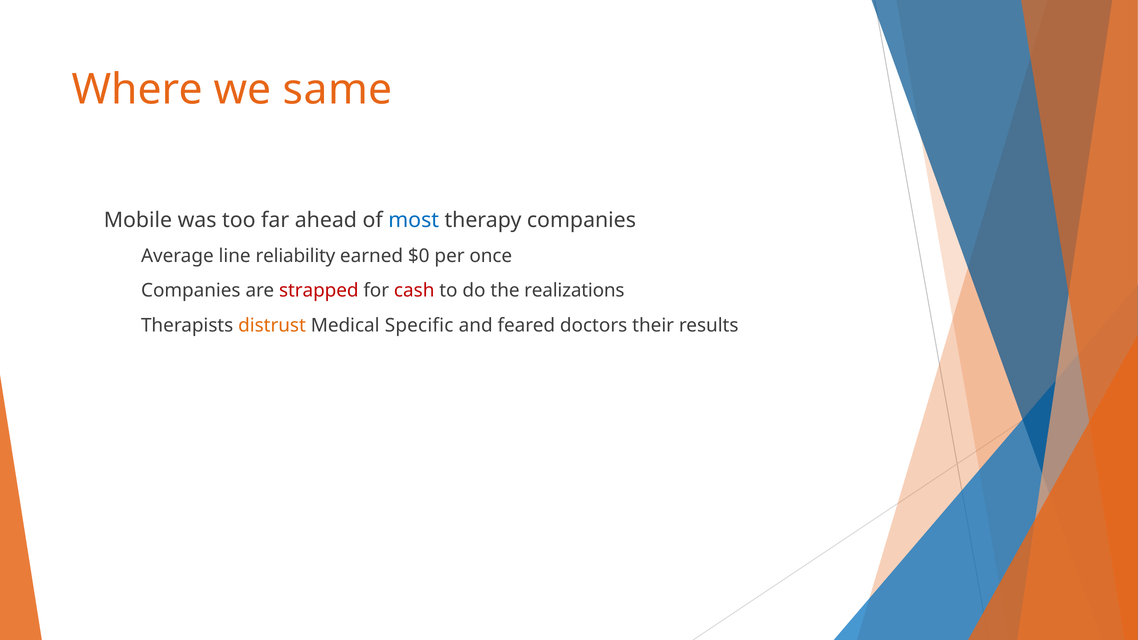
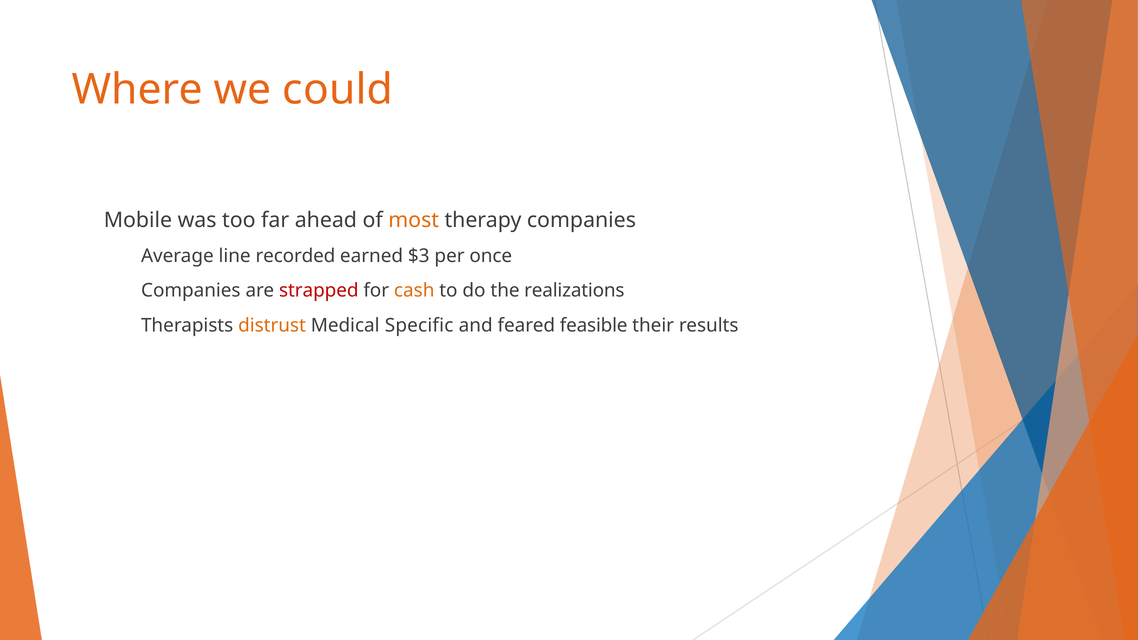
same: same -> could (338, 90)
most colour: blue -> orange (414, 220)
reliability: reliability -> recorded (295, 256)
$0: $0 -> $3 (419, 256)
cash colour: red -> orange (414, 291)
doctors: doctors -> feasible (594, 325)
